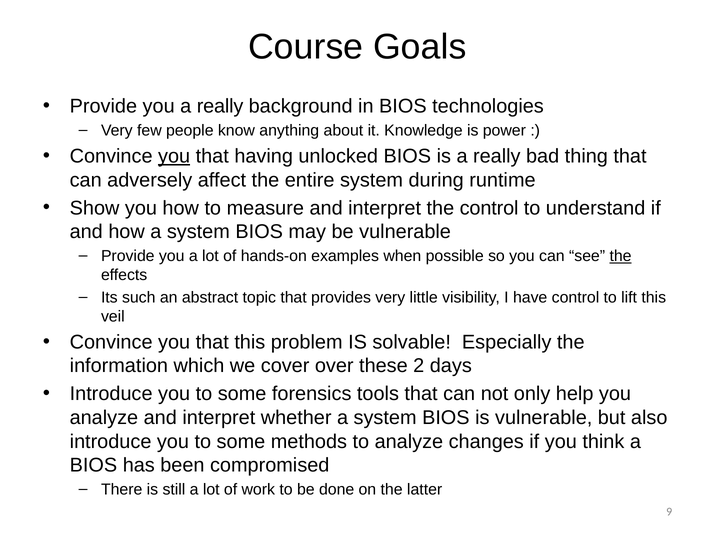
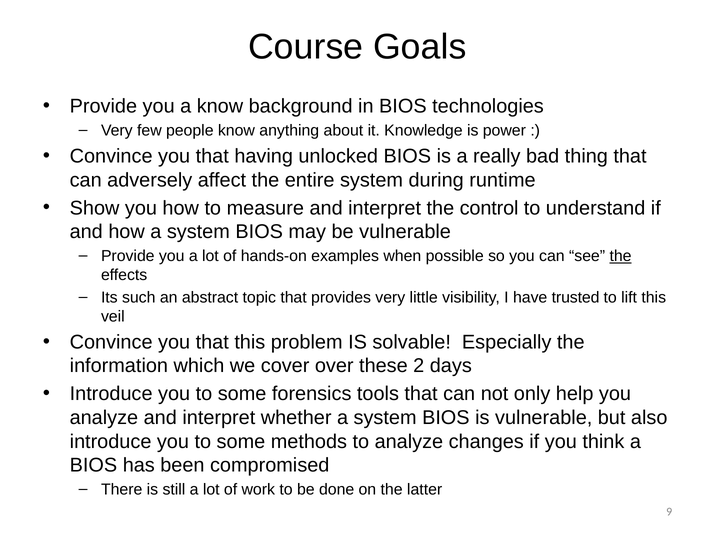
you a really: really -> know (220, 106)
you underline: present -> none (174, 156)
have control: control -> trusted (576, 297)
